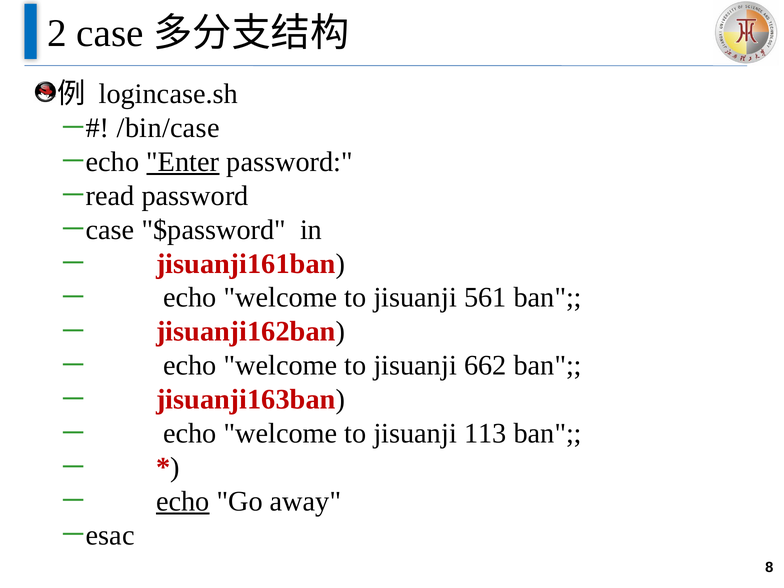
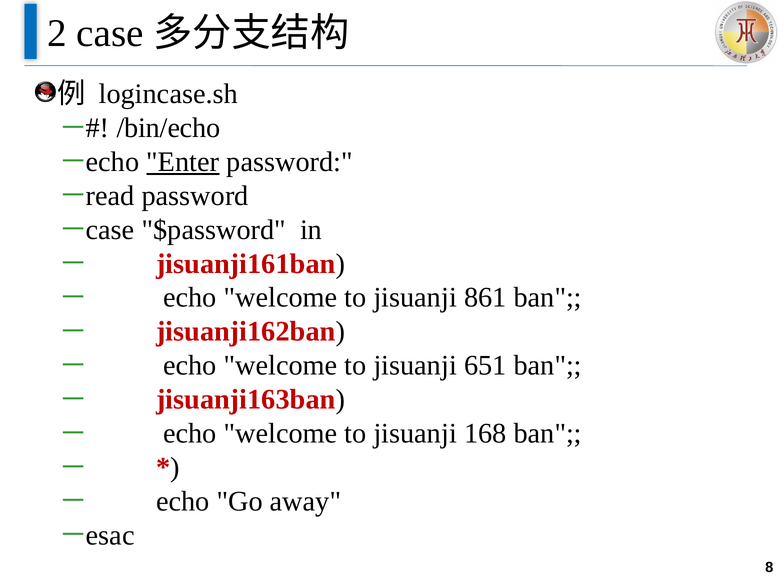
/bin/case: /bin/case -> /bin/echo (168, 128)
561: 561 -> 861 (485, 298)
662: 662 -> 651 (485, 366)
113: 113 -> 168 (485, 433)
echo underline: present -> none (183, 501)
